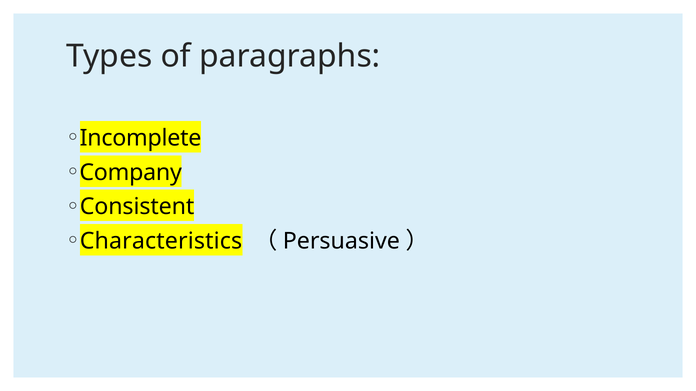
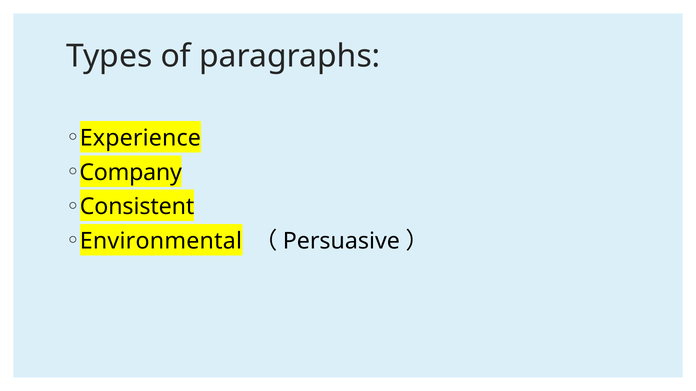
Incomplete: Incomplete -> Experience (140, 138)
Characteristics: Characteristics -> Environmental (161, 241)
